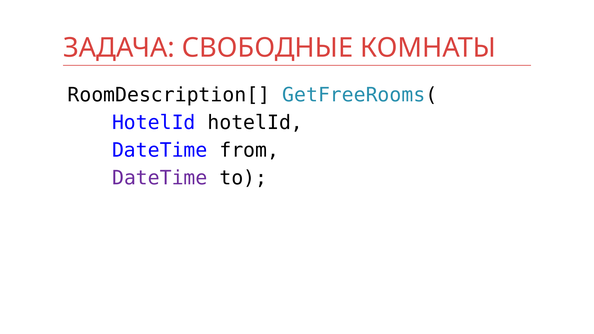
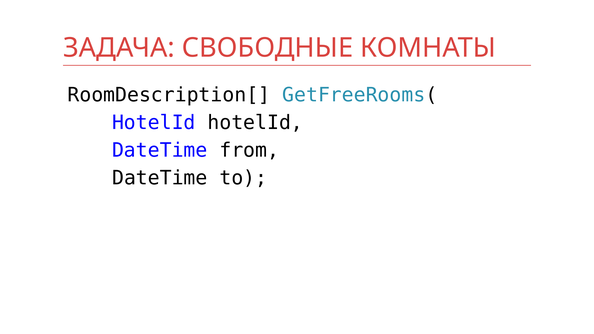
DateTime colour: purple -> black (160, 178)
